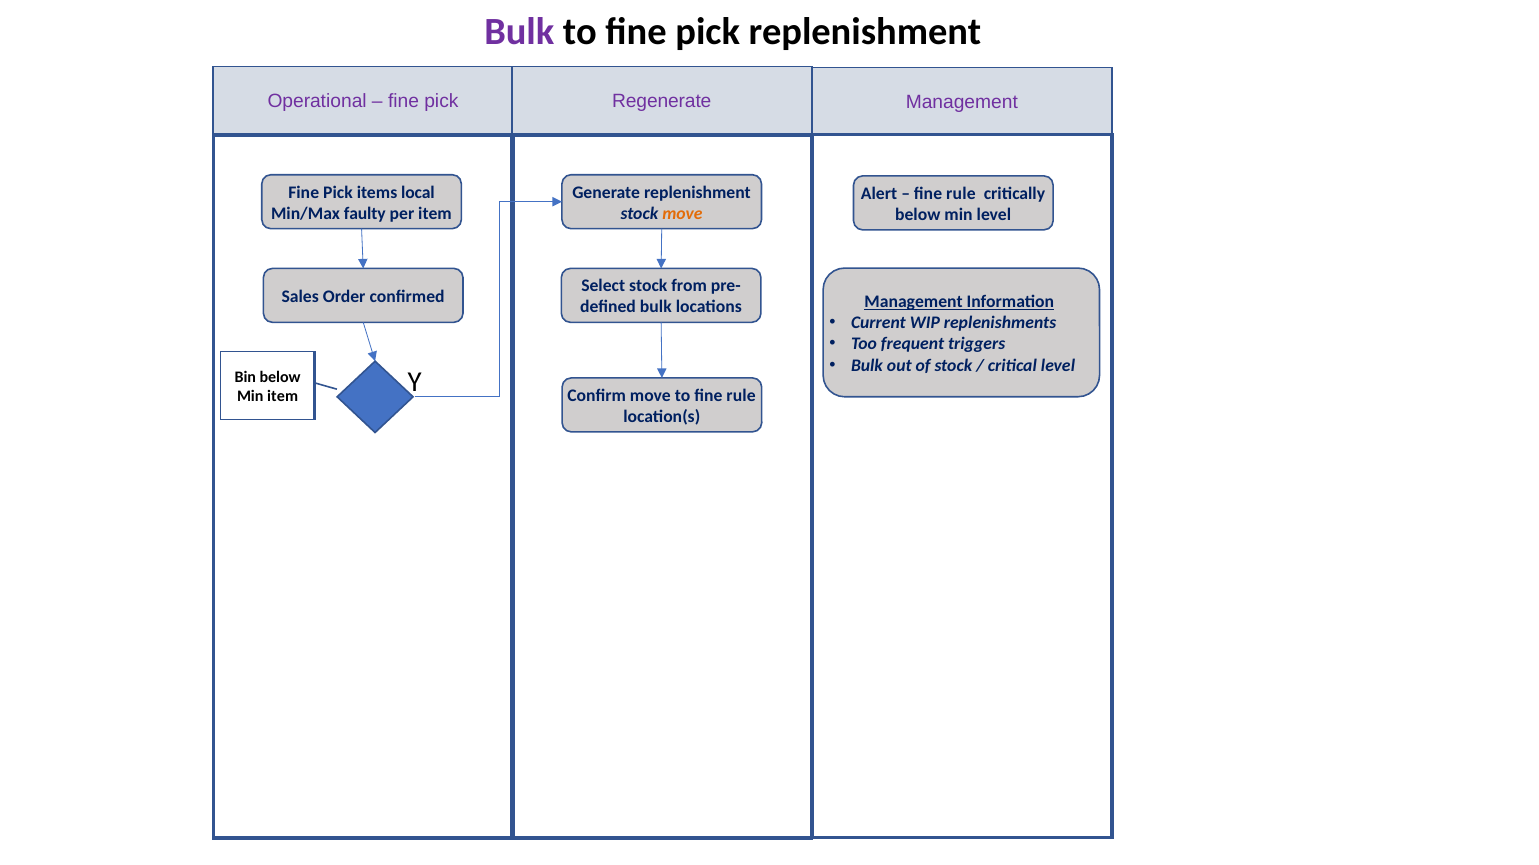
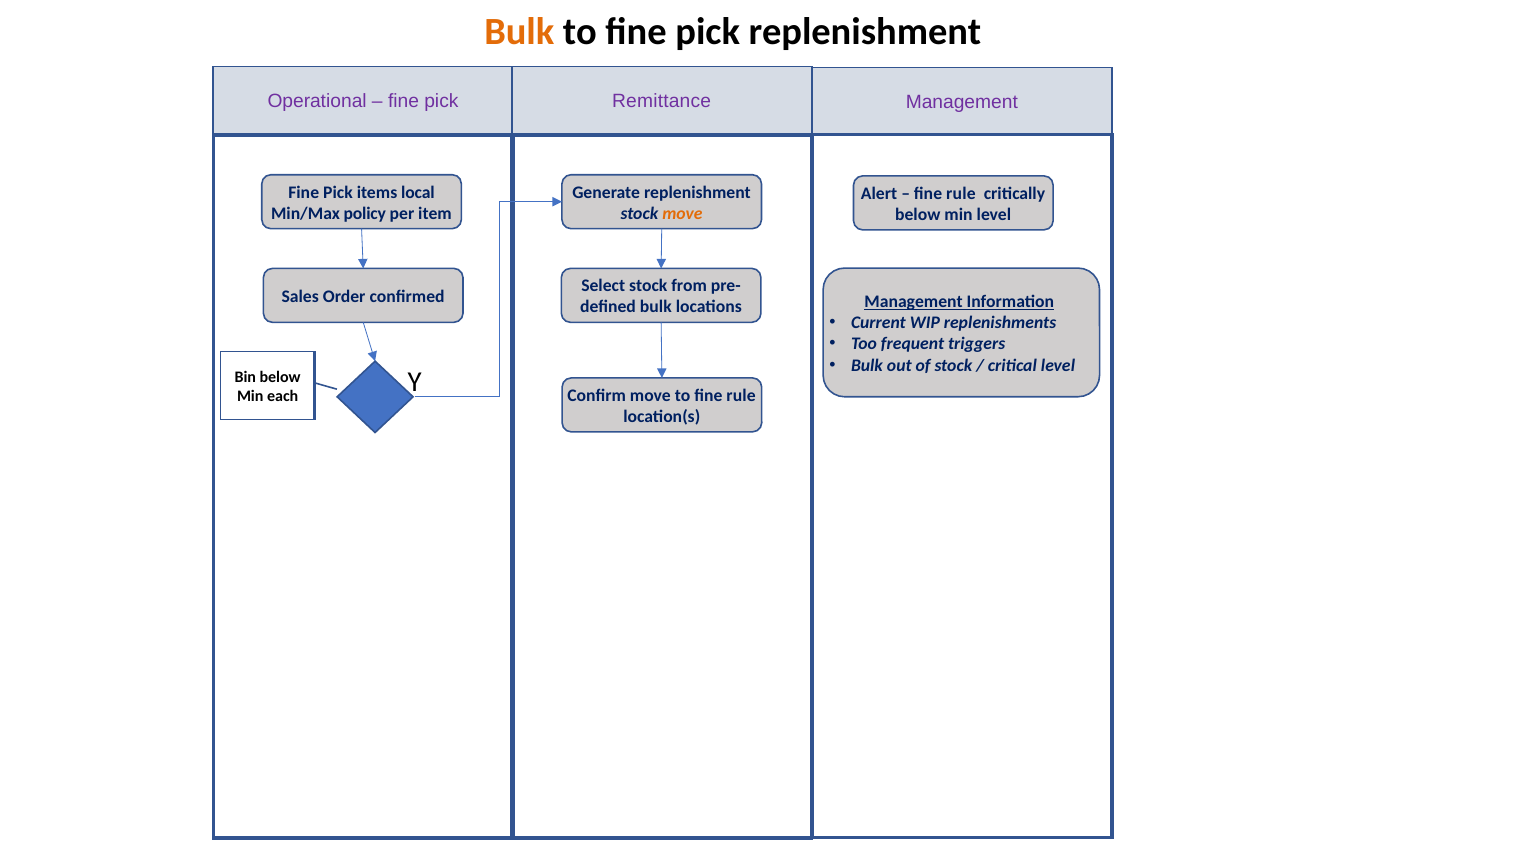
Bulk colour: purple -> orange (519, 31)
Regenerate: Regenerate -> Remittance (662, 102)
faulty: faulty -> policy (365, 214)
Min item: item -> each (283, 397)
